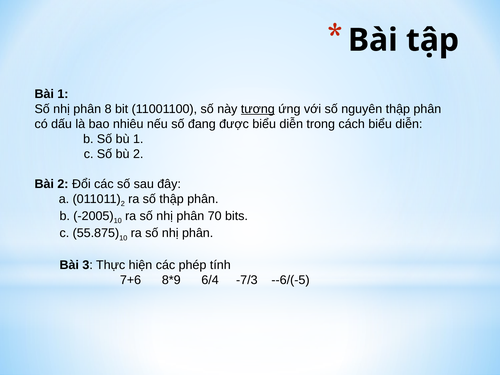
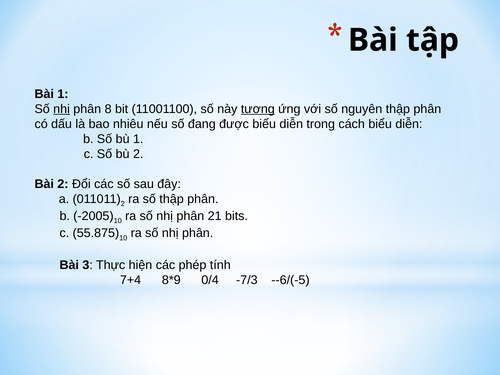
nhị underline: none -> present (62, 109)
70: 70 -> 21 (215, 216)
7+6: 7+6 -> 7+4 (131, 280)
6/4: 6/4 -> 0/4 (210, 280)
